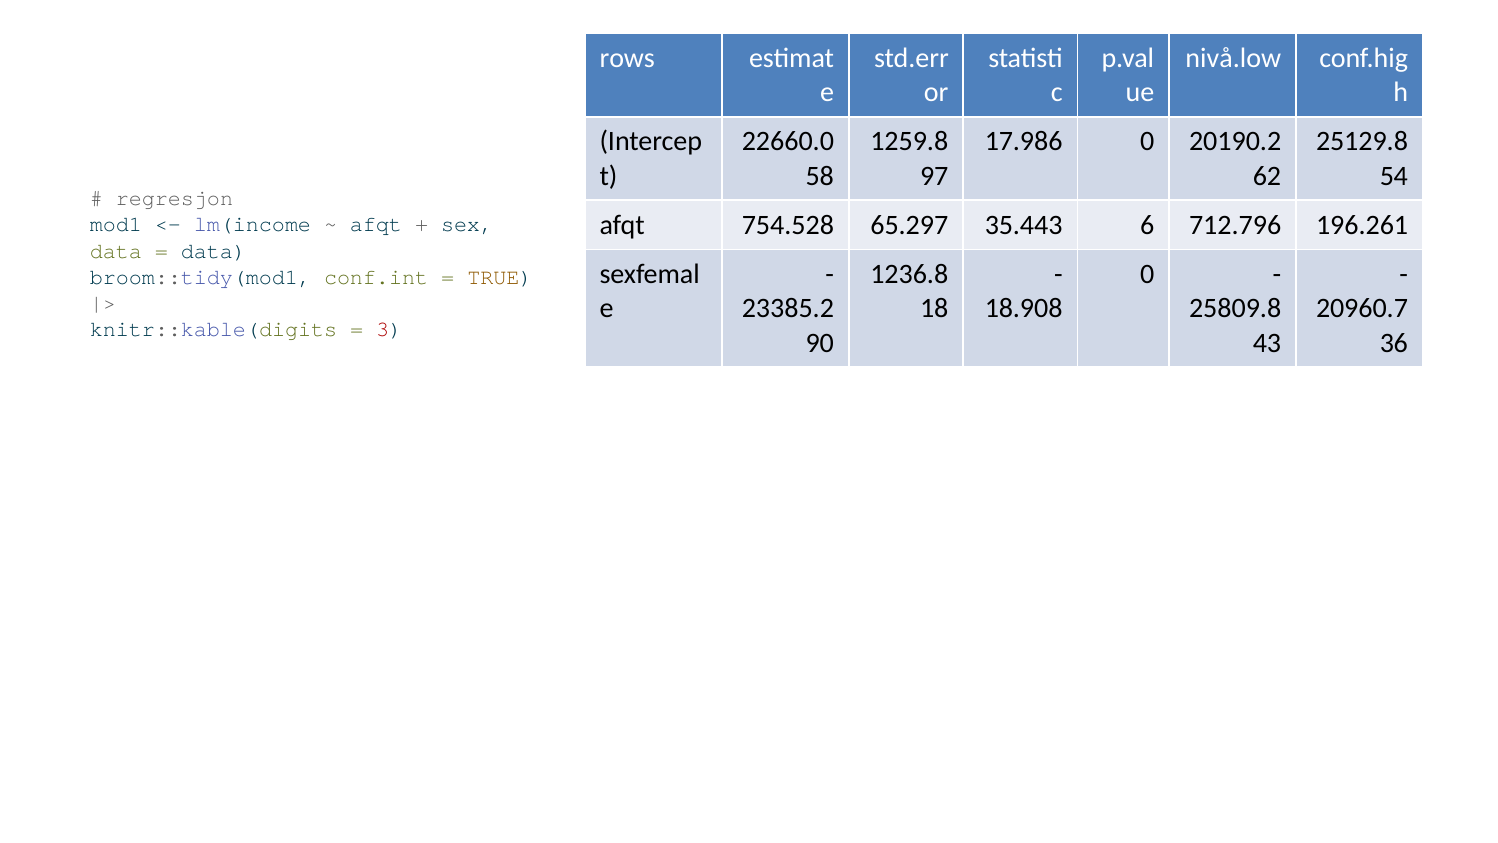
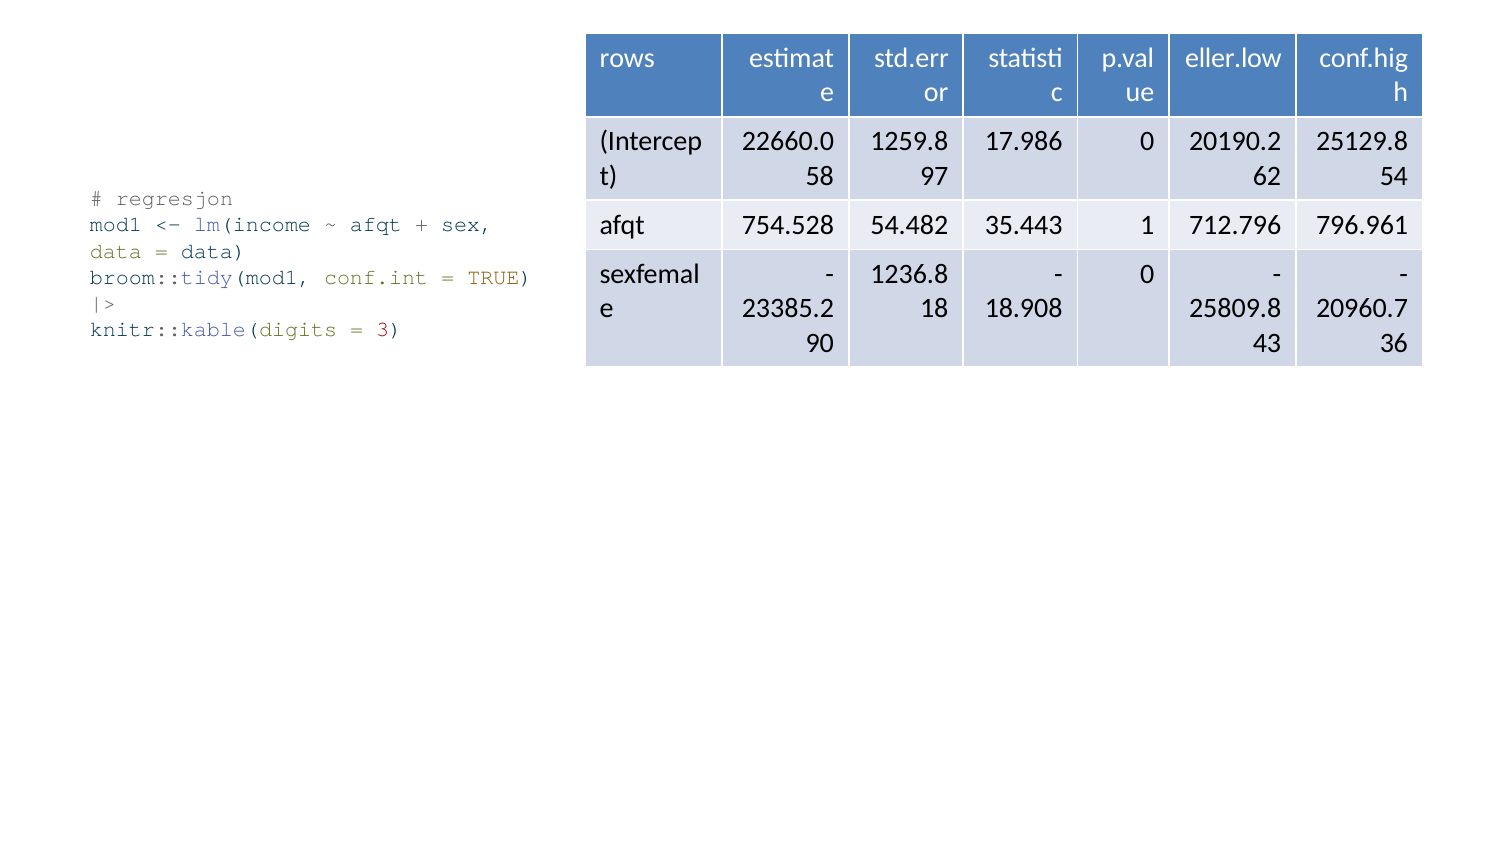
nivå.low: nivå.low -> eller.low (1233, 58)
65.297: 65.297 -> 54.482 (909, 225)
6: 6 -> 1 (1147, 225)
196.261: 196.261 -> 796.961 (1362, 225)
